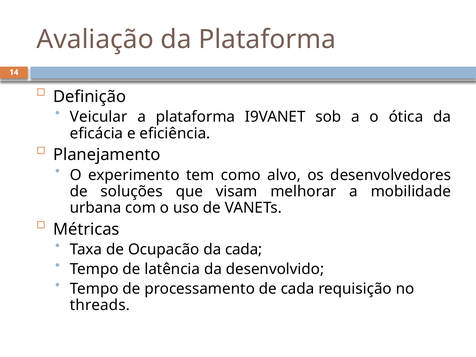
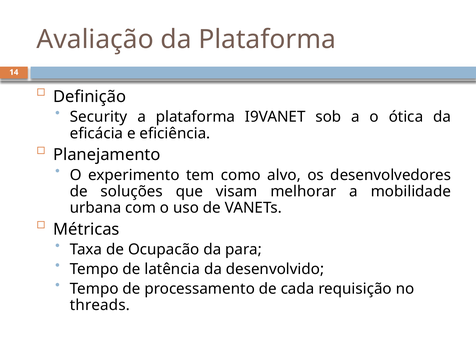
Veicular: Veicular -> Security (99, 117)
da cada: cada -> para (244, 250)
